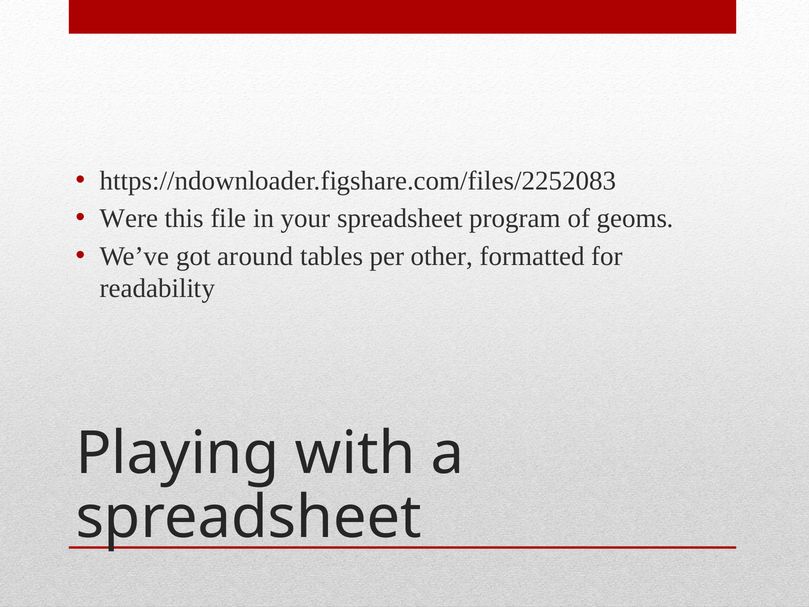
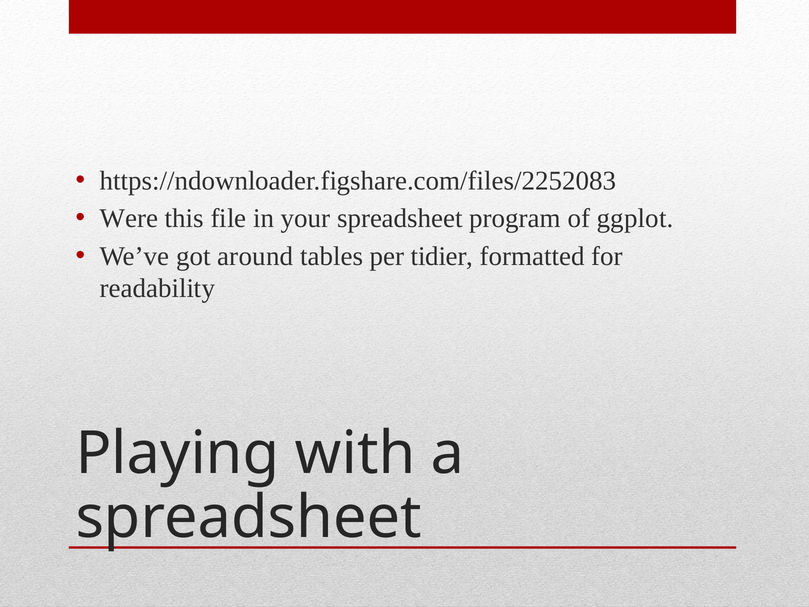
geoms: geoms -> ggplot (635, 218)
other: other -> tidier (442, 256)
